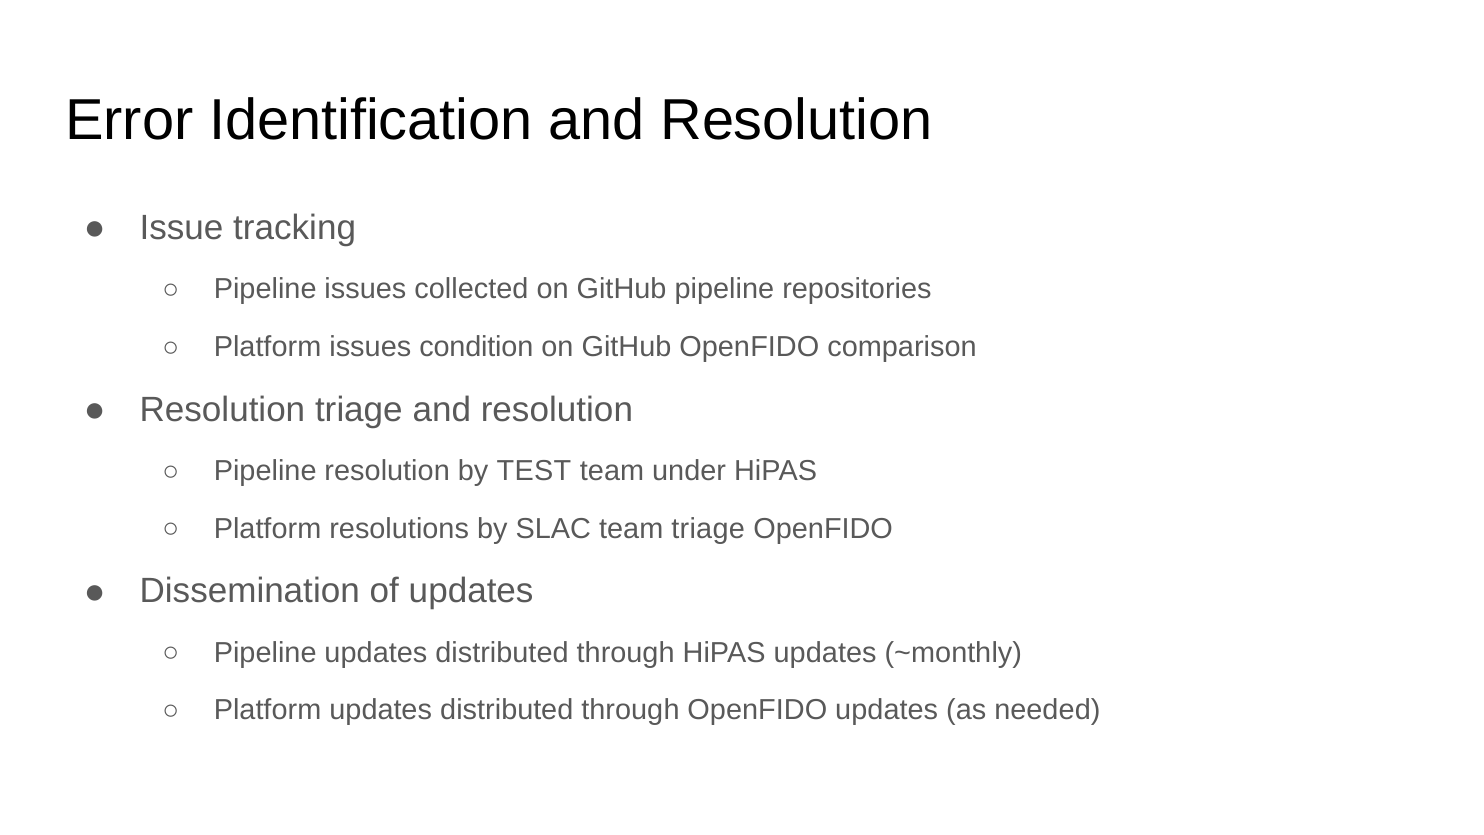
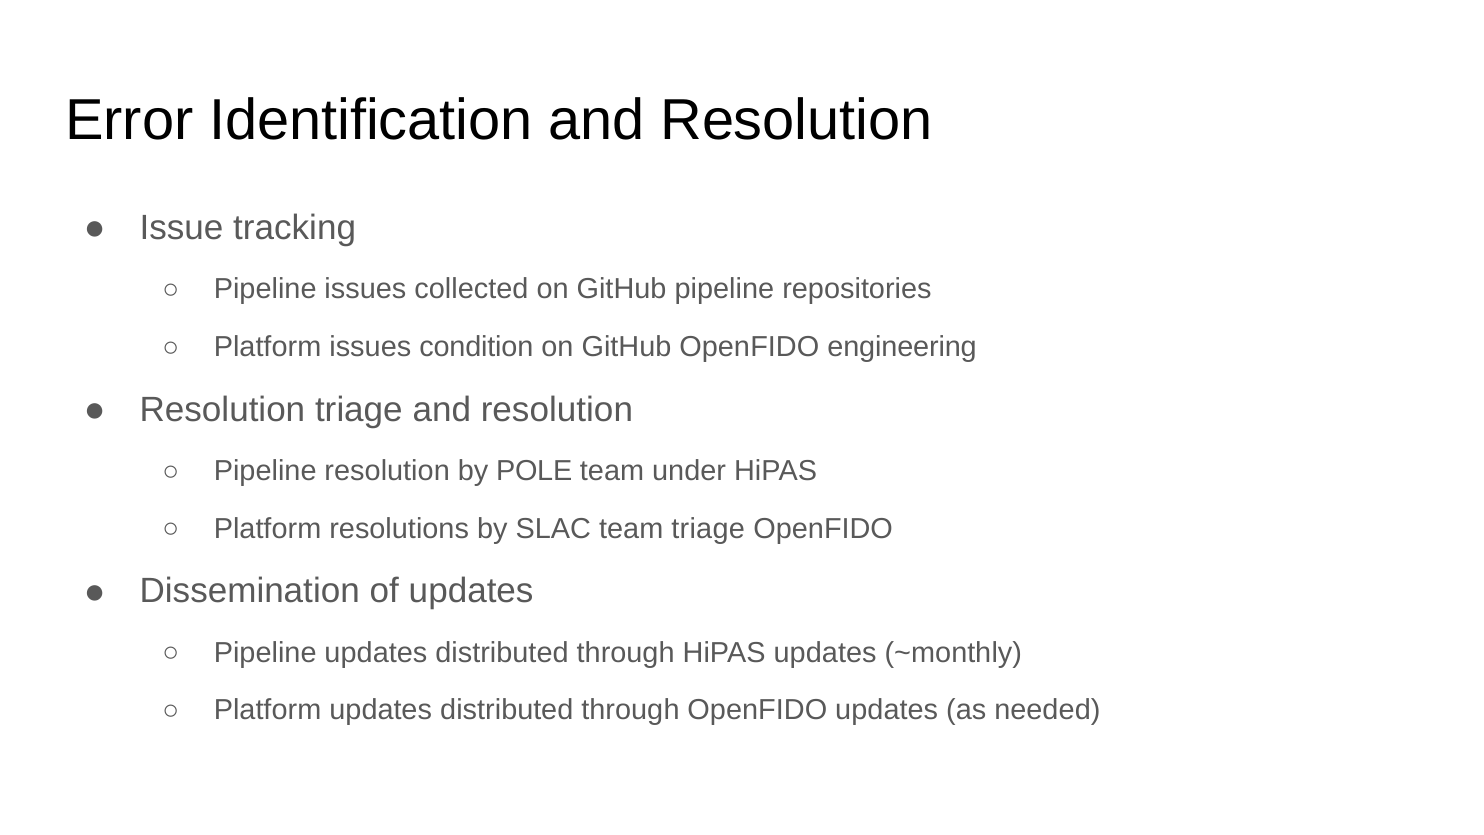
comparison: comparison -> engineering (902, 347)
TEST: TEST -> POLE (534, 471)
